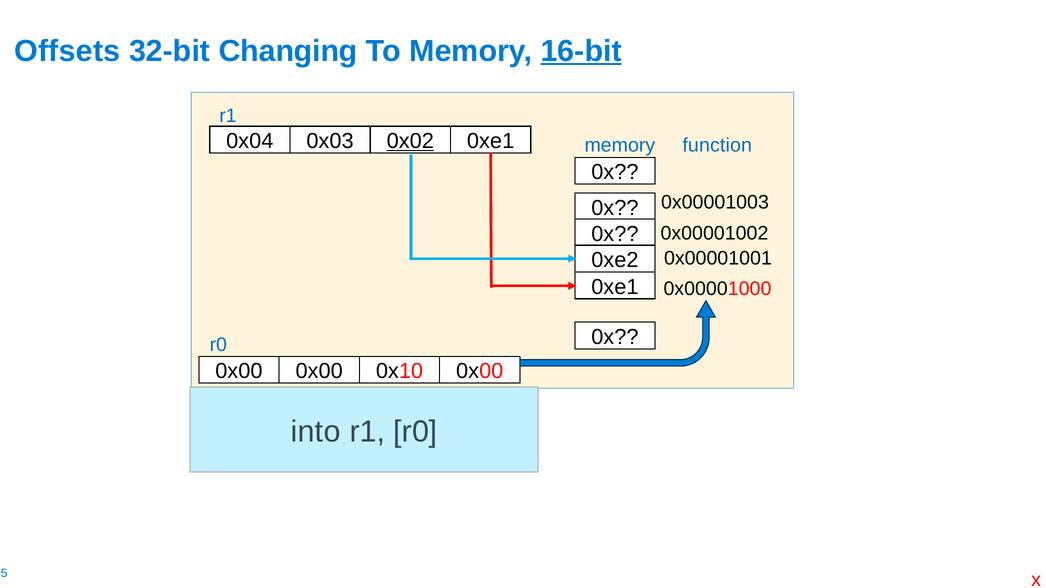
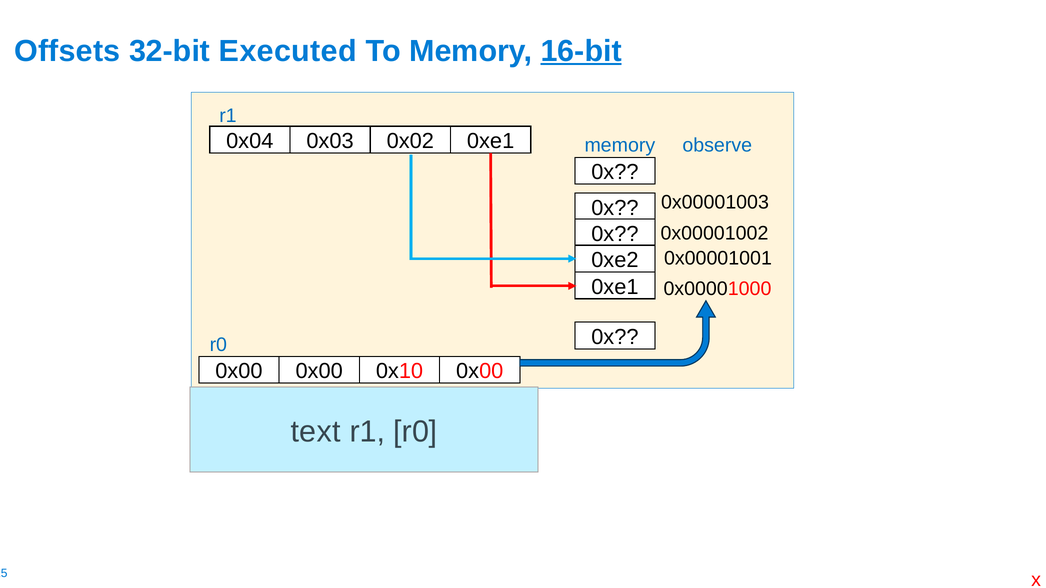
Changing: Changing -> Executed (288, 51)
0x02 underline: present -> none (410, 141)
function: function -> observe (717, 145)
into: into -> text (316, 432)
